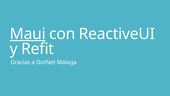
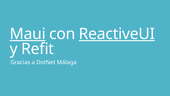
ReactiveUI underline: none -> present (117, 34)
